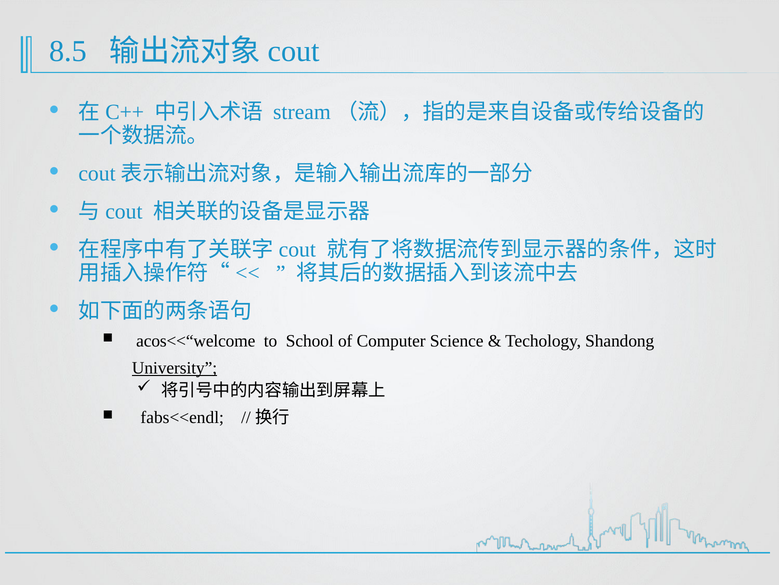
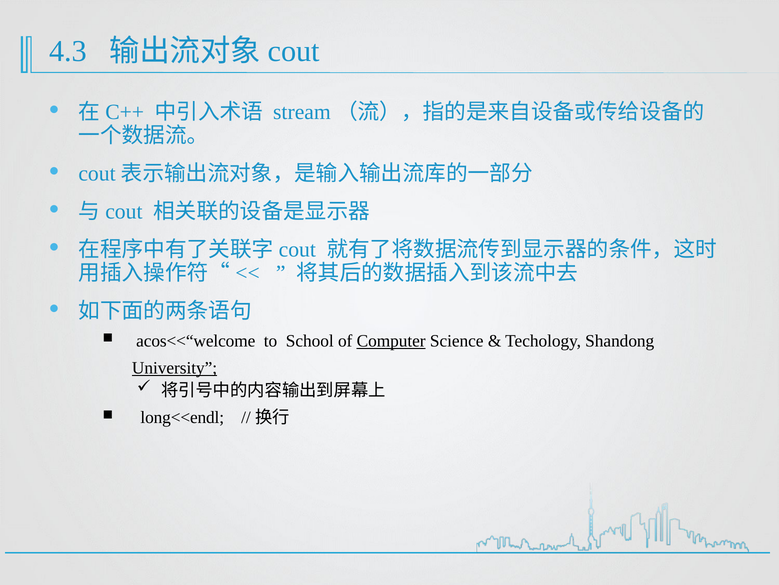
8.5: 8.5 -> 4.3 (68, 51)
Computer underline: none -> present (391, 340)
fabs<<endl: fabs<<endl -> long<<endl (182, 417)
